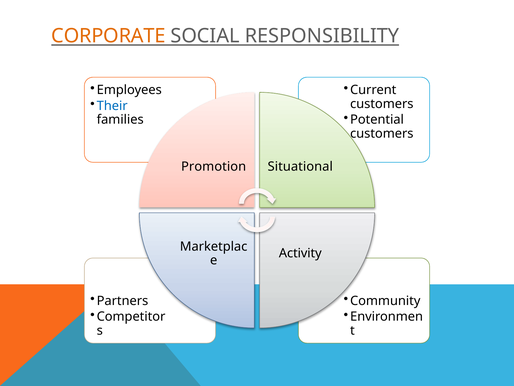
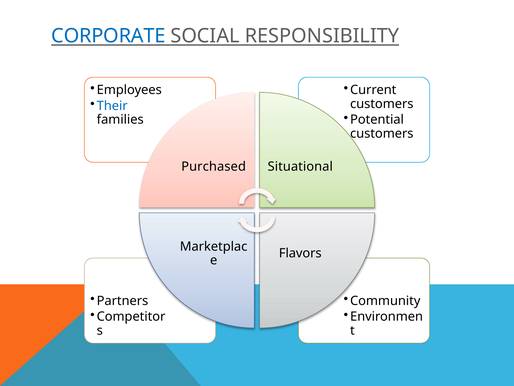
CORPORATE colour: orange -> blue (108, 36)
Promotion: Promotion -> Purchased (214, 166)
Activity: Activity -> Flavors (300, 253)
